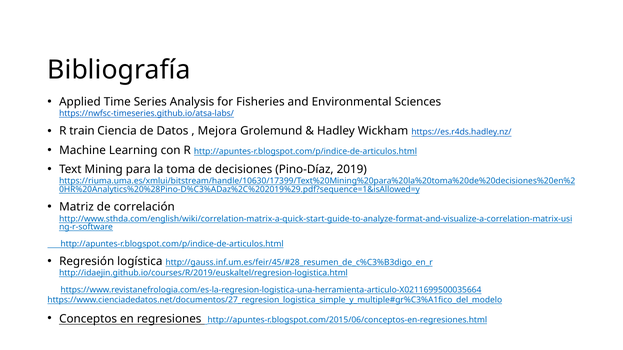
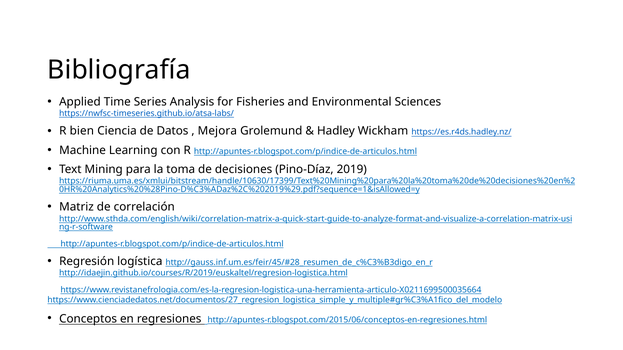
train: train -> bien (82, 131)
